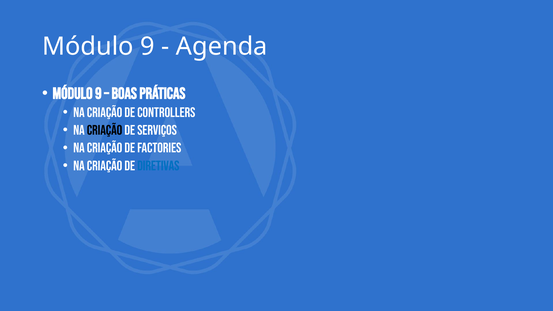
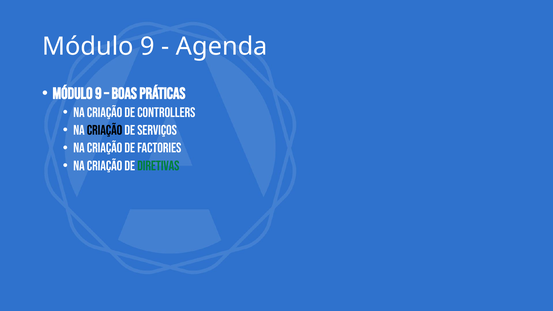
dIRETIVAS colour: blue -> green (158, 166)
